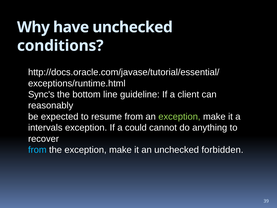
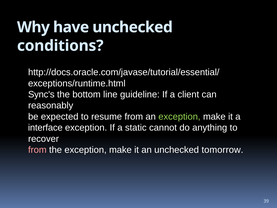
intervals: intervals -> interface (45, 128)
could: could -> static (136, 128)
from colour: light blue -> pink (37, 150)
forbidden: forbidden -> tomorrow (222, 150)
